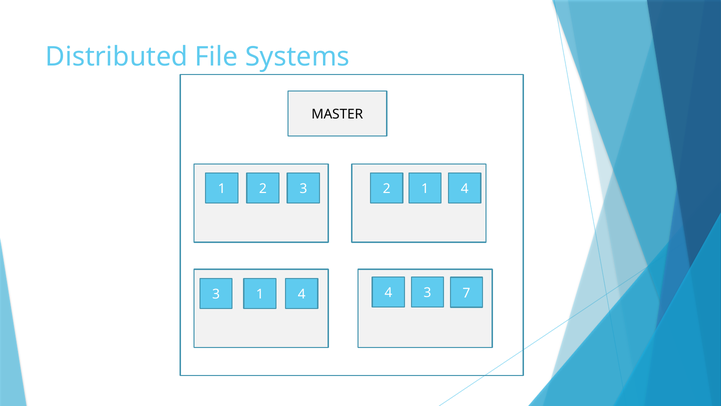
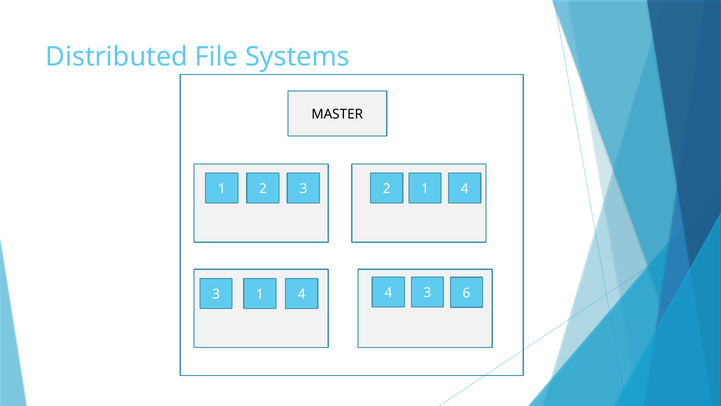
7: 7 -> 6 (466, 293)
